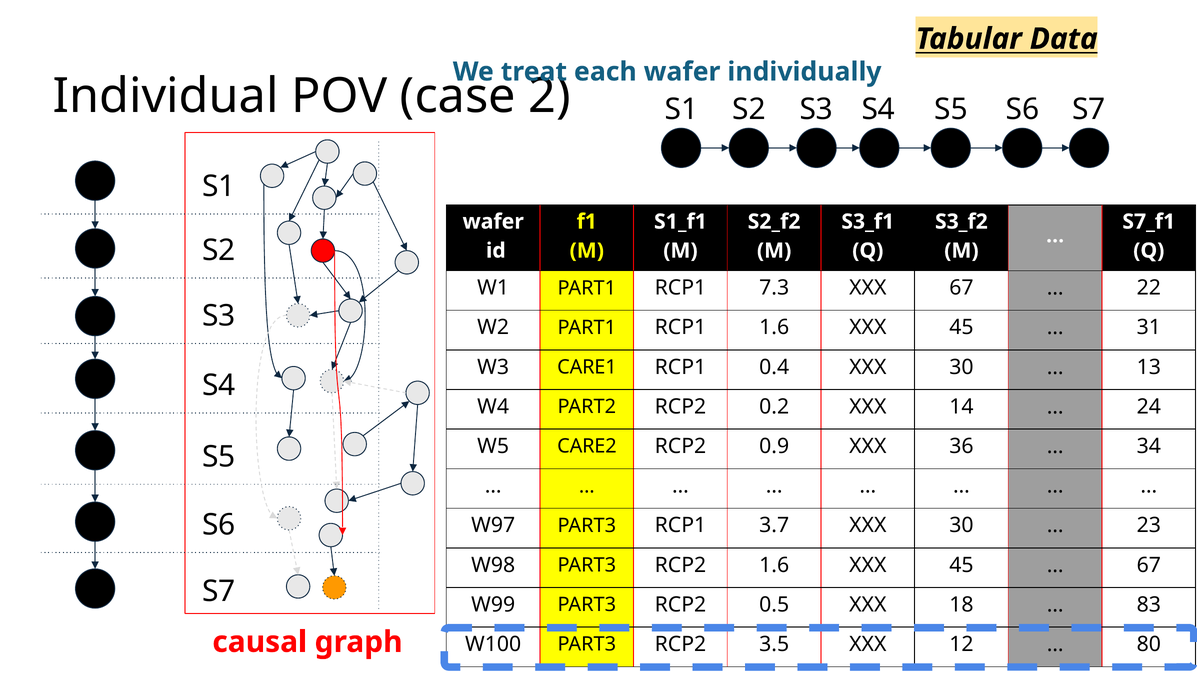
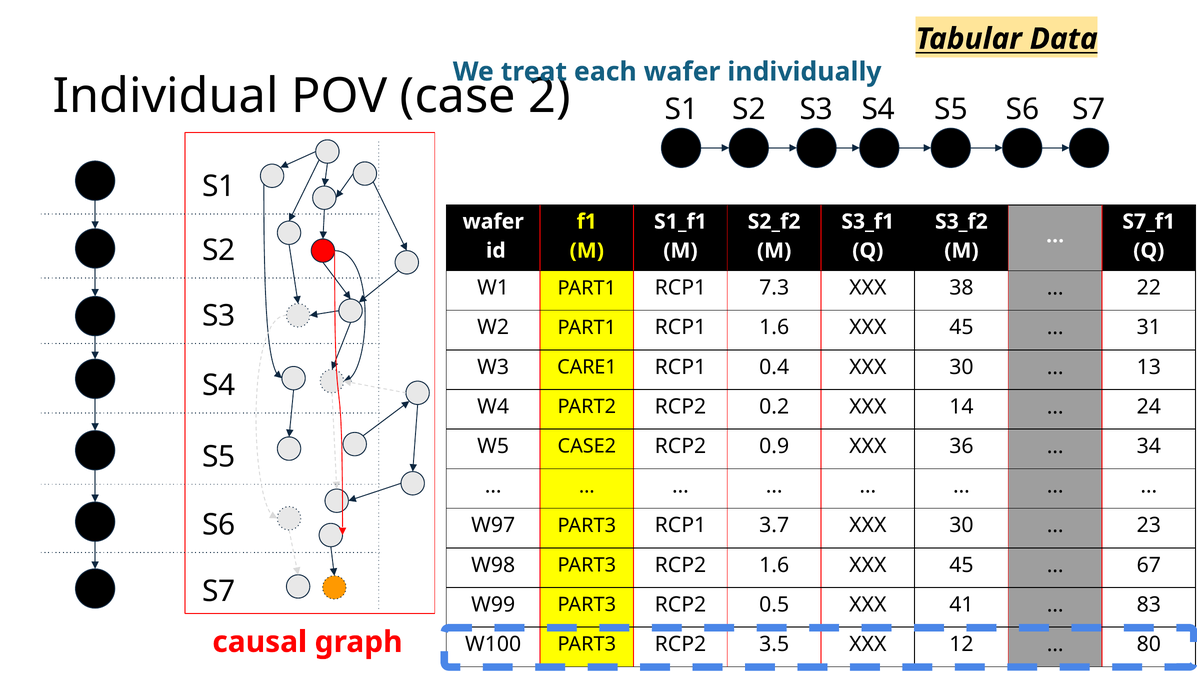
XXX 67: 67 -> 38 (961, 288)
CARE2: CARE2 -> CASE2 (587, 447)
18: 18 -> 41 (961, 605)
